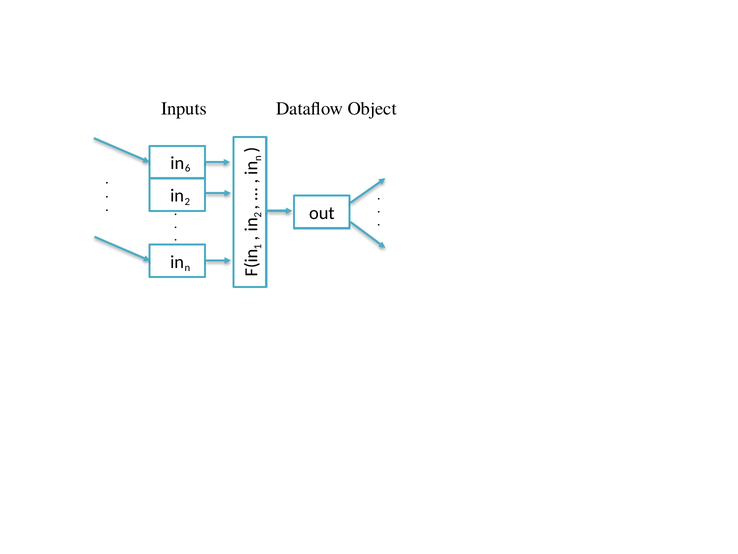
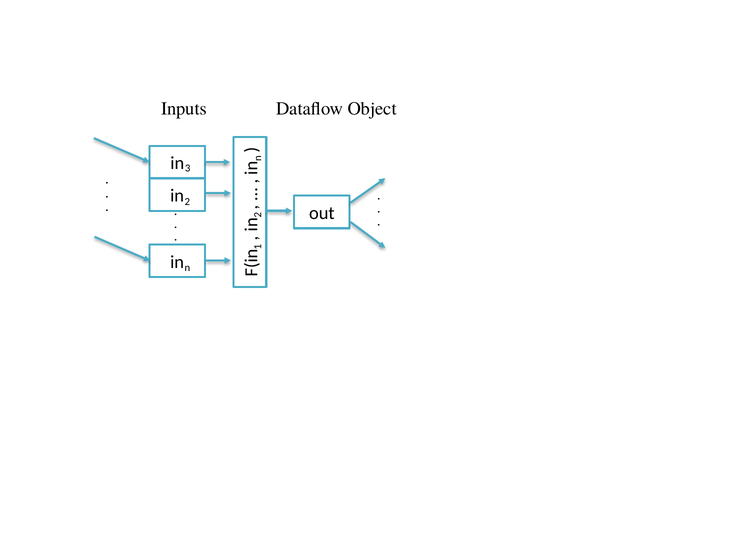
6: 6 -> 3 (188, 168)
